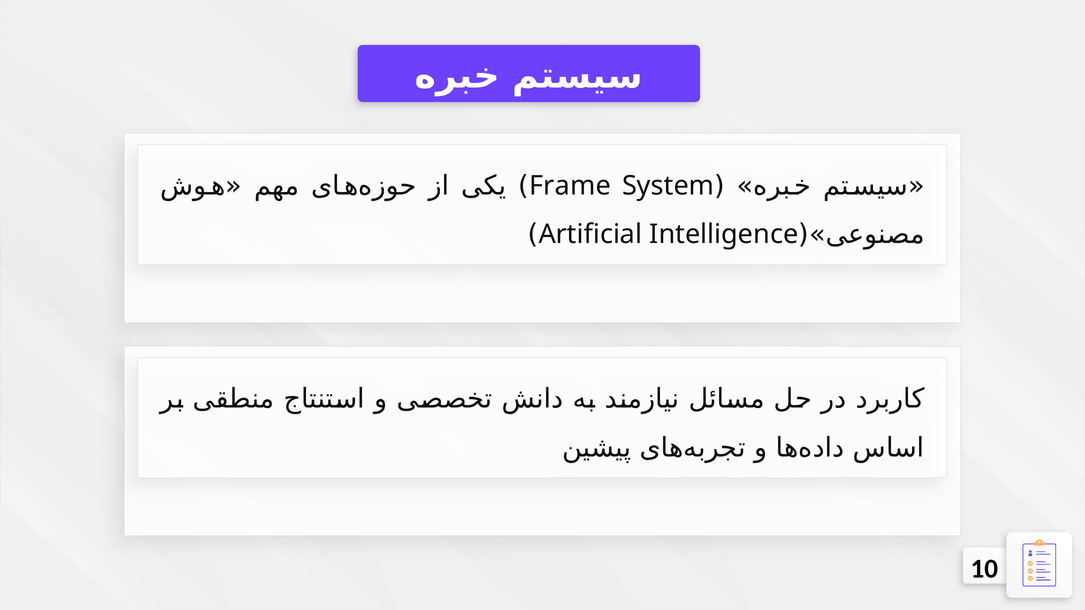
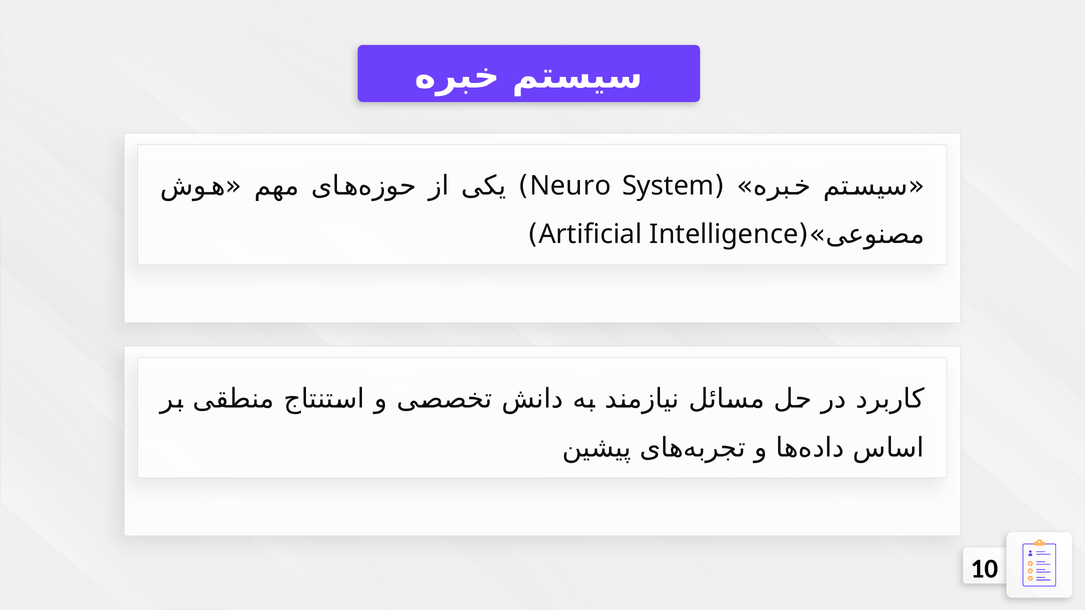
Frame: Frame -> Neuro (570, 186)
